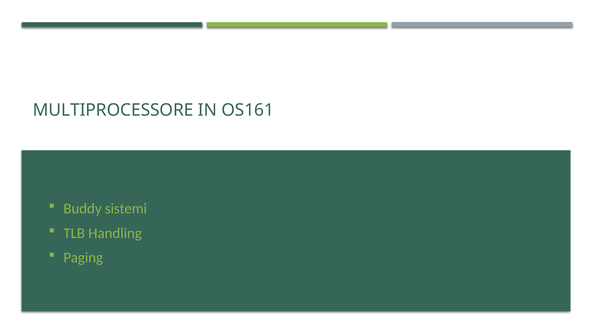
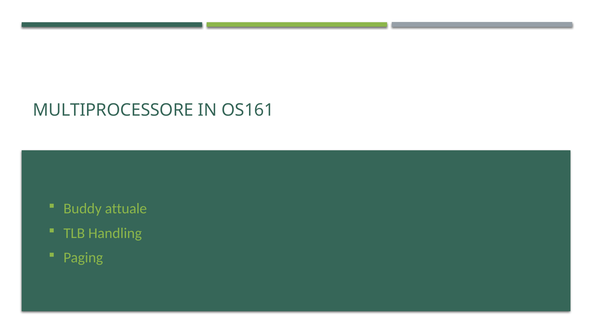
sistemi: sistemi -> attuale (126, 209)
